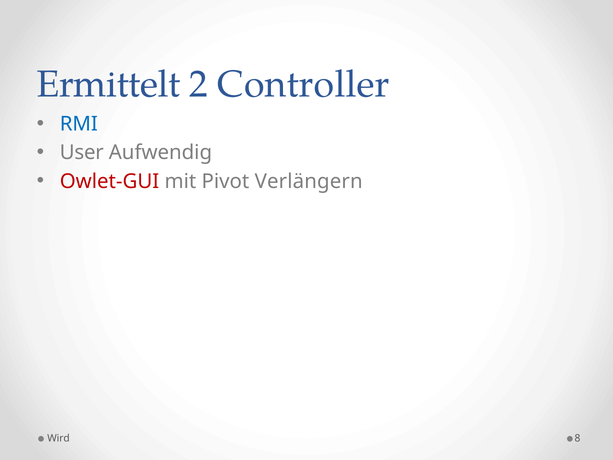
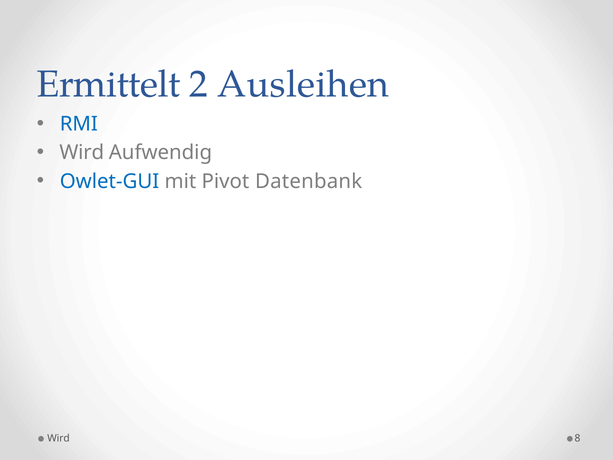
Controller: Controller -> Ausleihen (303, 84)
User: User -> Wird (82, 153)
Owlet-GUI colour: red -> blue (110, 181)
Verlängern: Verlängern -> Datenbank (309, 181)
